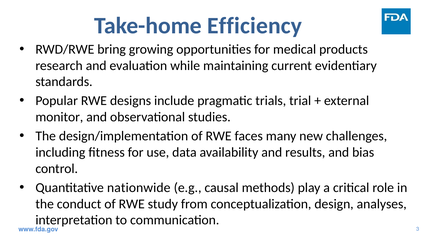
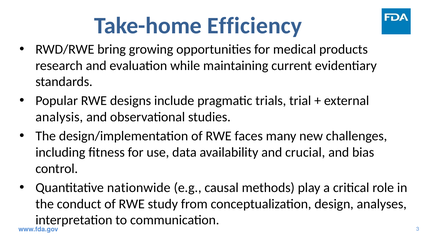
monitor: monitor -> analysis (59, 117)
results: results -> crucial (305, 152)
